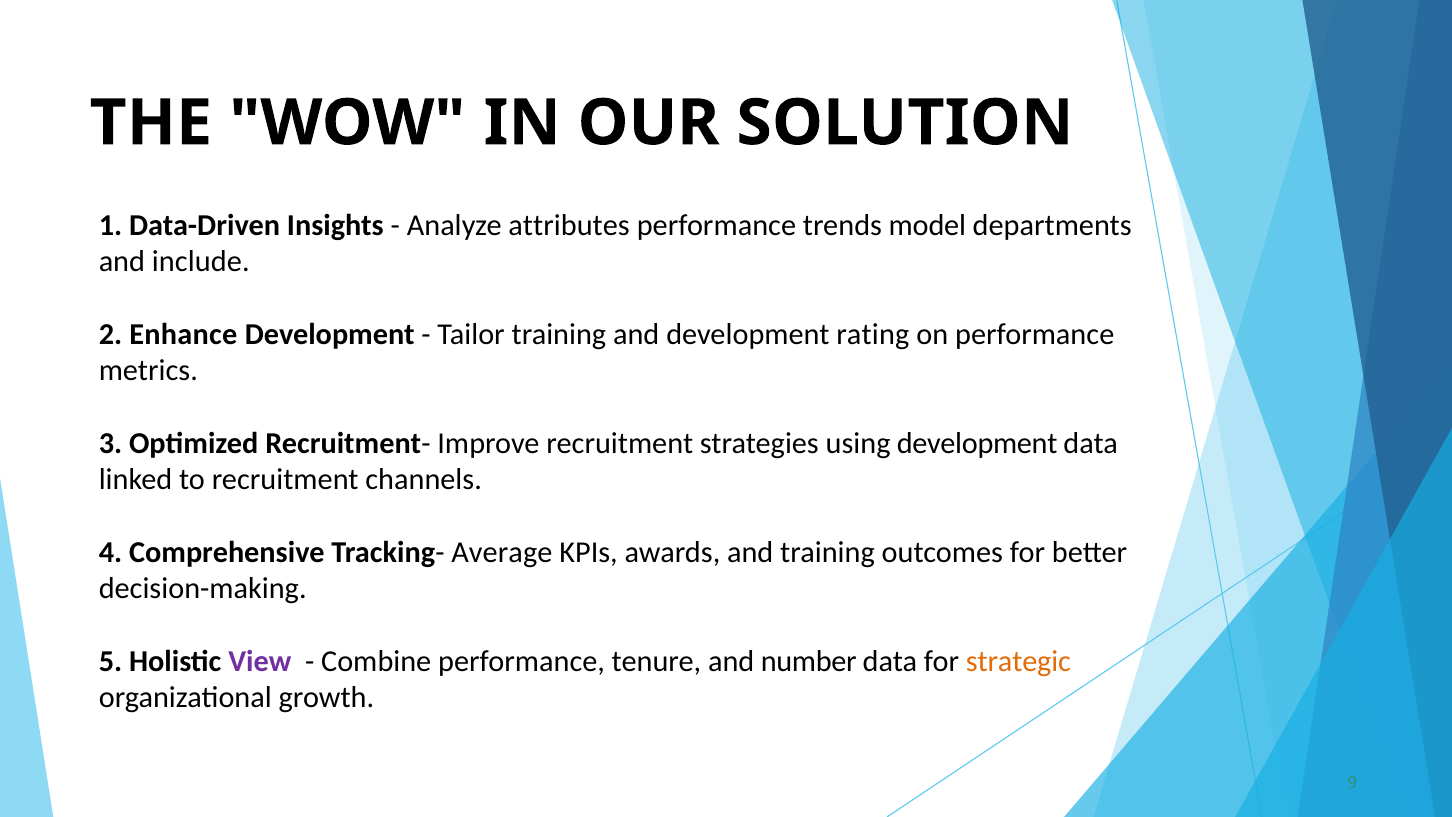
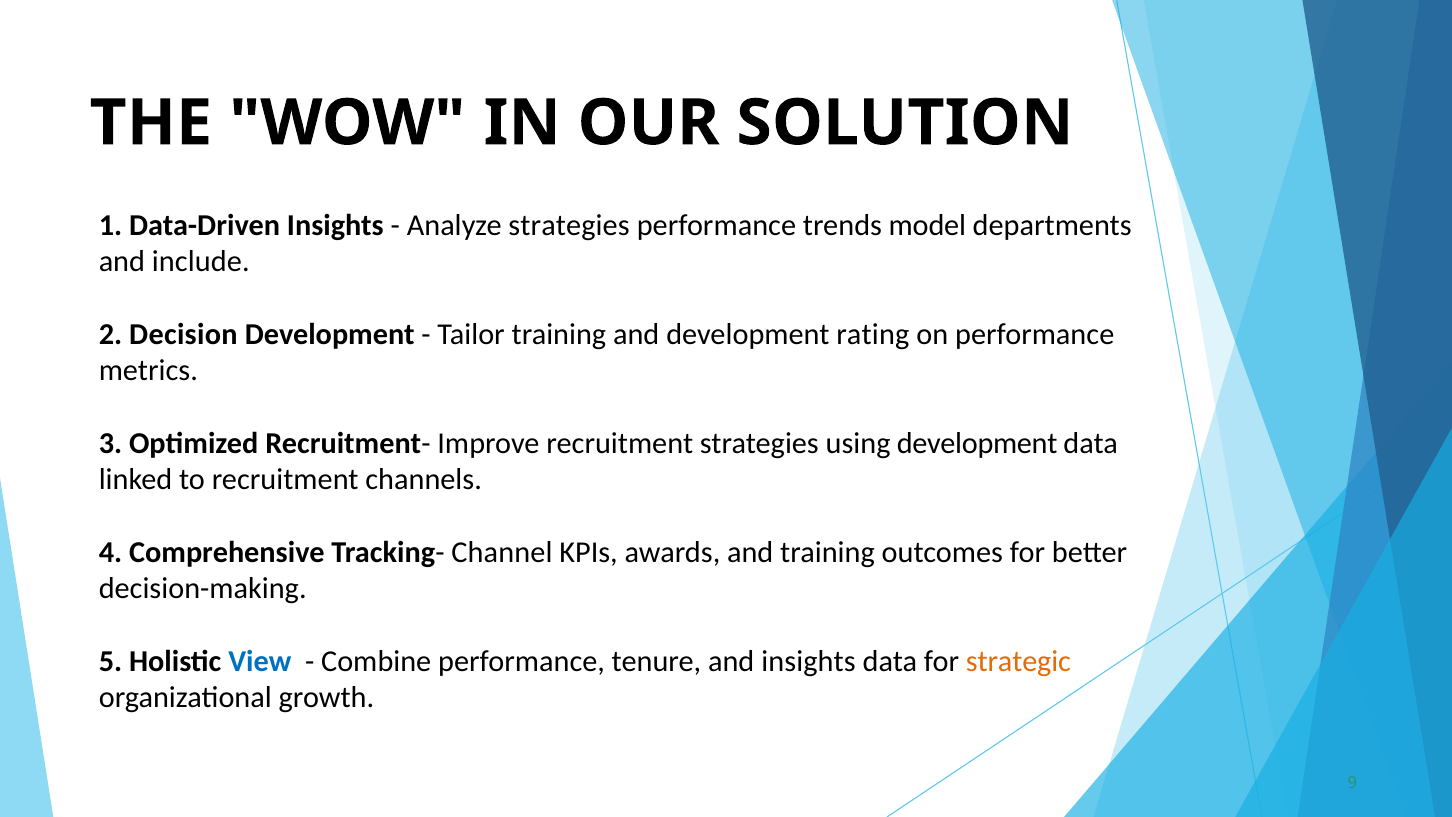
Analyze attributes: attributes -> strategies (569, 225)
Enhance: Enhance -> Decision (183, 334)
Average: Average -> Channel (502, 552)
View colour: purple -> blue (260, 661)
and number: number -> insights (809, 661)
